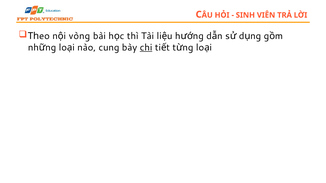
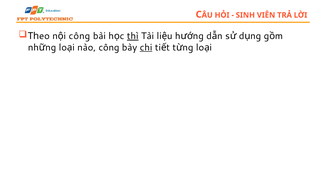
vòng: vòng -> công (79, 36)
thì underline: none -> present (133, 36)
nào cung: cung -> công (109, 47)
